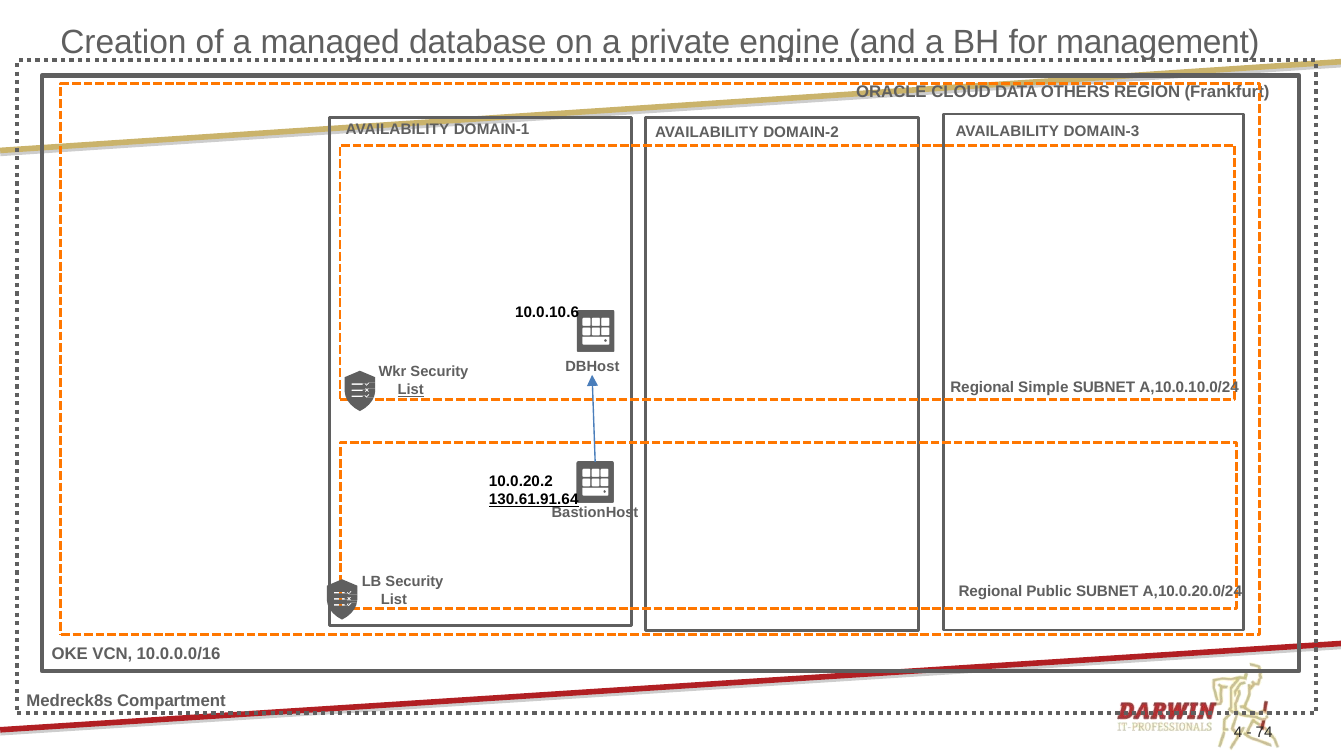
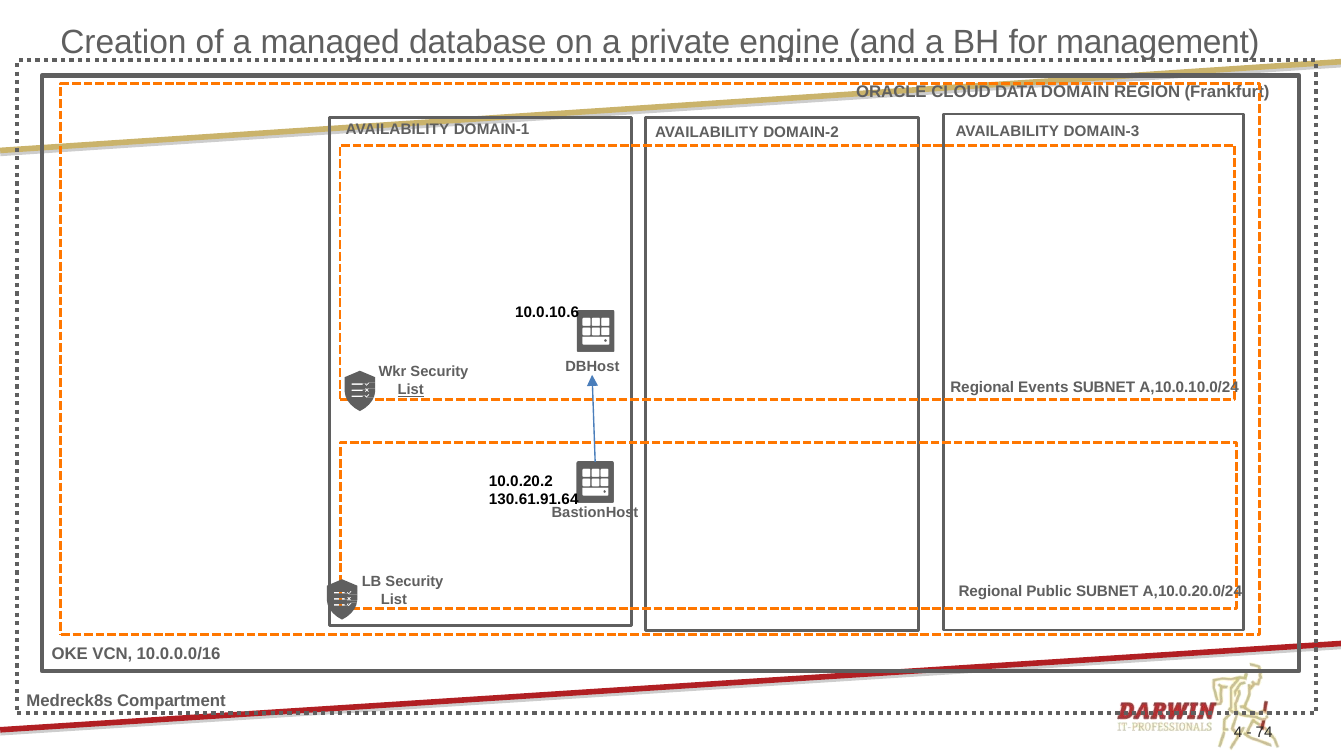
OTHERS: OTHERS -> DOMAIN (1075, 91)
Simple: Simple -> Events (1043, 387)
130.61.91.64 underline: present -> none (534, 499)
